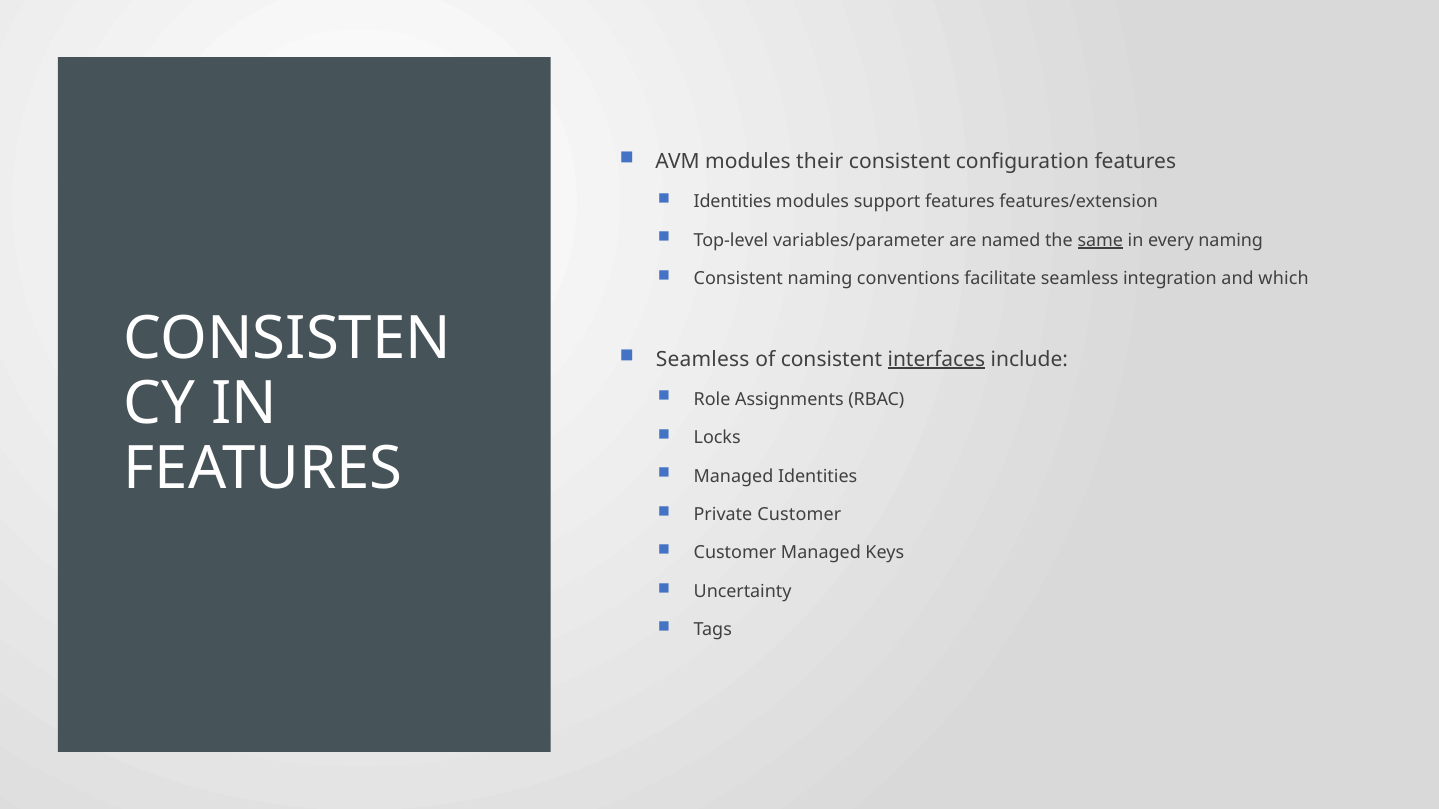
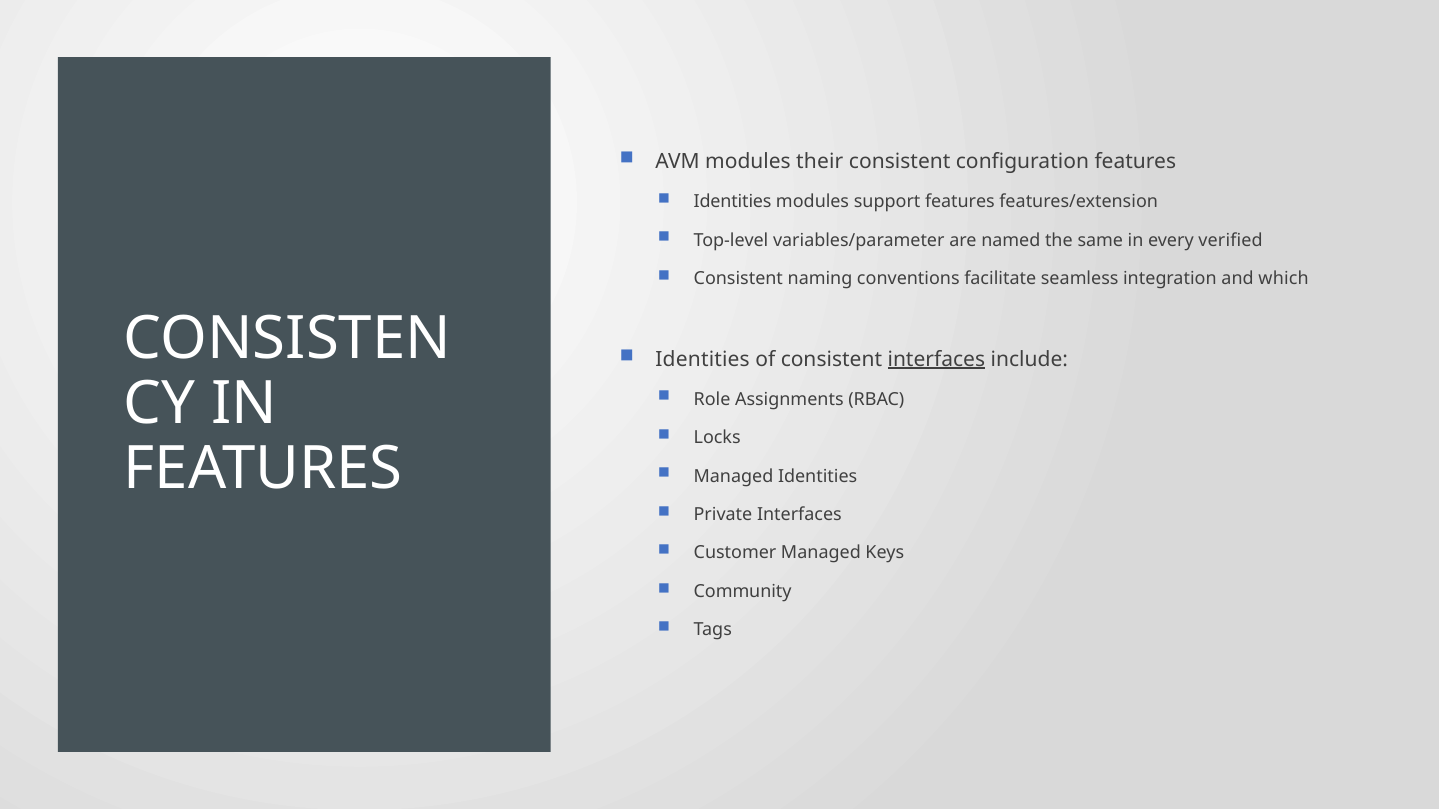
same underline: present -> none (1100, 240)
every naming: naming -> verified (1231, 240)
Seamless: Seamless -> Identities (703, 359)
Private Customer: Customer -> Interfaces (799, 515)
Uncertainty: Uncertainty -> Community (743, 592)
